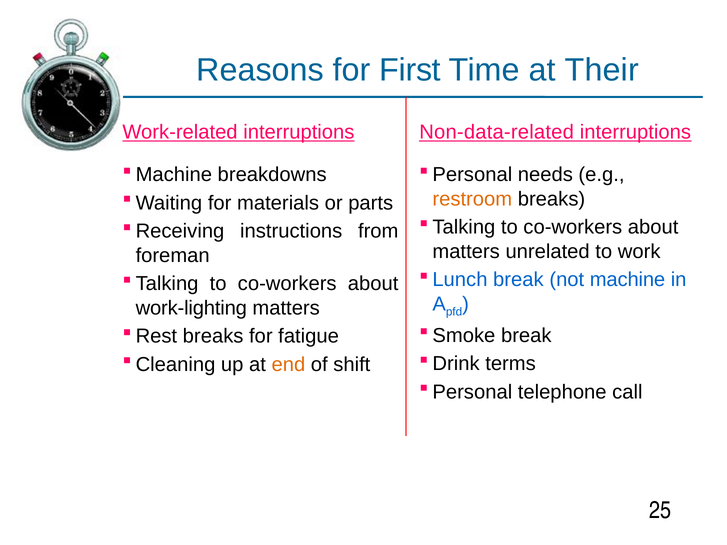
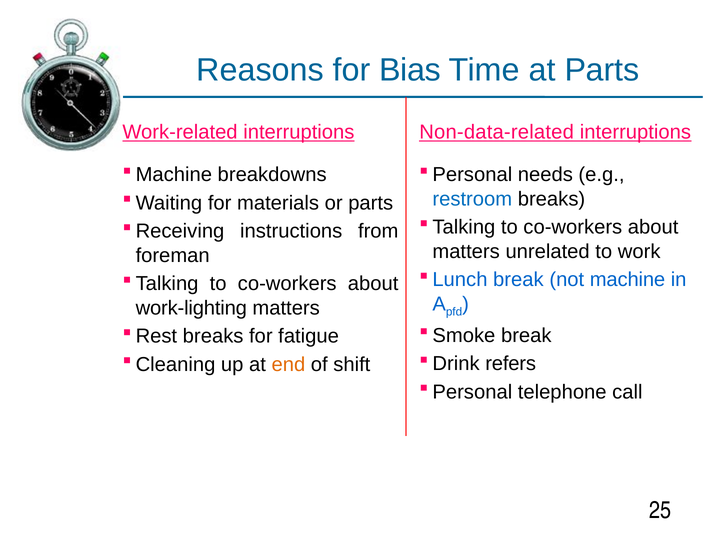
First: First -> Bias (410, 70)
at Their: Their -> Parts (602, 70)
restroom colour: orange -> blue (472, 199)
terms: terms -> refers (511, 364)
